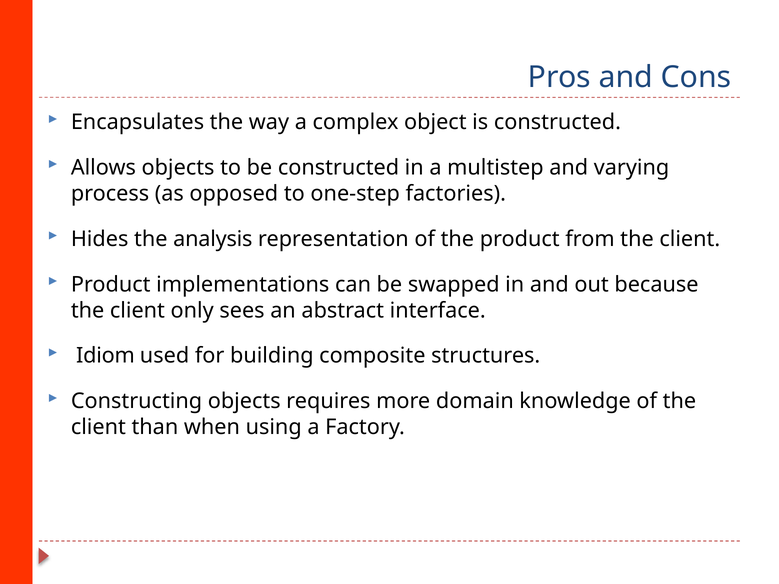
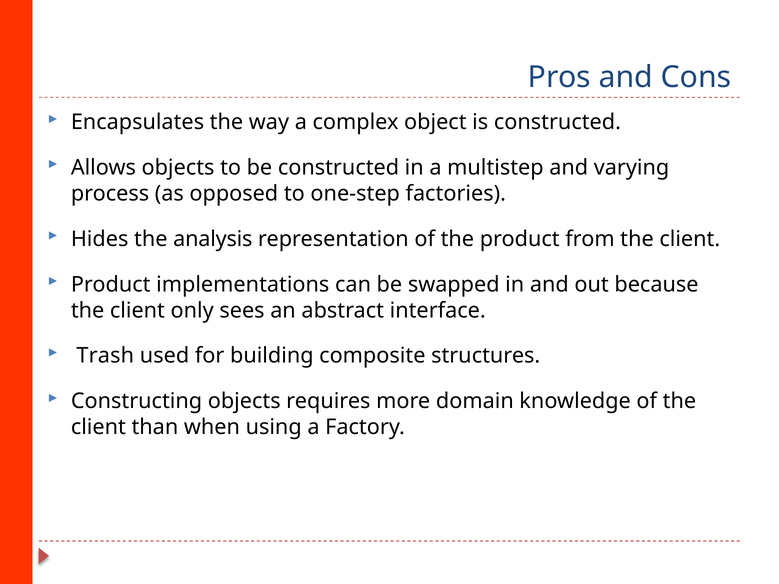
Idiom: Idiom -> Trash (105, 356)
